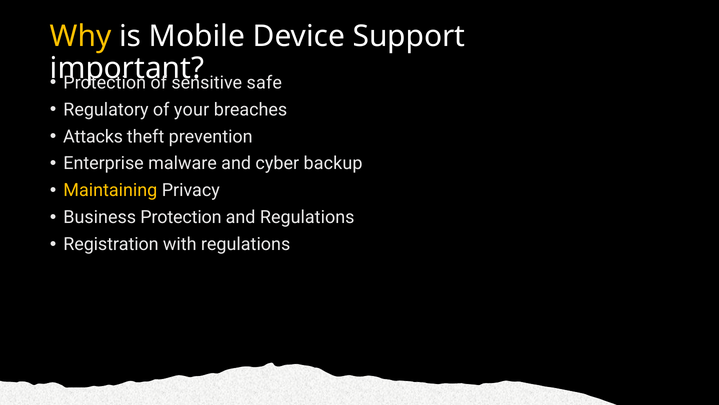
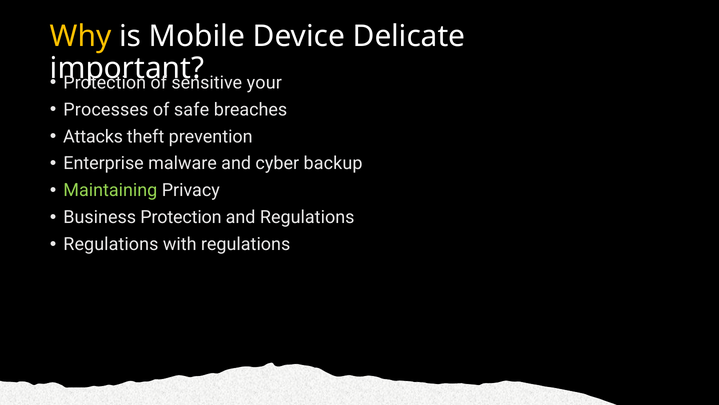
Support: Support -> Delicate (409, 36)
safe: safe -> your (264, 83)
Regulatory: Regulatory -> Processes (106, 109)
your: your -> safe (192, 109)
Maintaining colour: yellow -> light green (110, 190)
Registration: Registration -> Regulations (111, 244)
